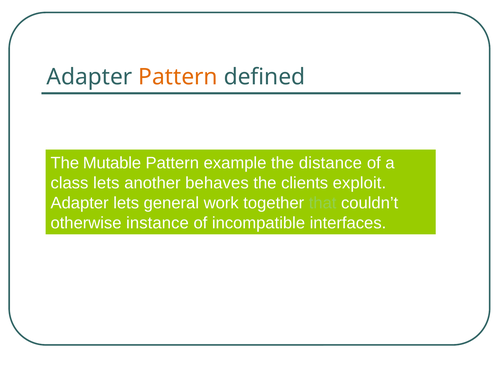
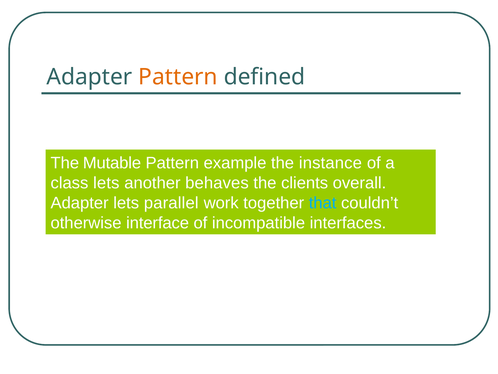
distance: distance -> instance (330, 163)
exploit: exploit -> overall (359, 183)
general: general -> parallel (171, 203)
that colour: light green -> light blue (323, 203)
instance: instance -> interface (158, 223)
